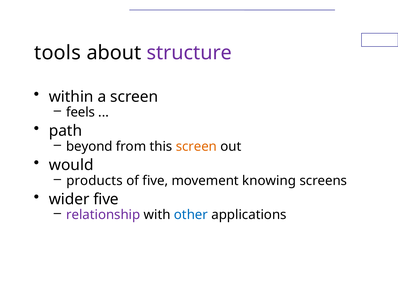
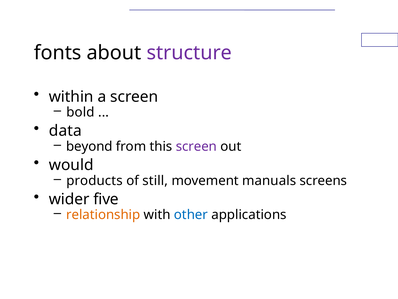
tools: tools -> fonts (58, 53)
feels: feels -> bold (80, 112)
path: path -> data (65, 131)
screen colour: orange -> purple (196, 146)
of five: five -> still (155, 180)
knowing: knowing -> manuals (269, 180)
relationship colour: purple -> orange (103, 214)
